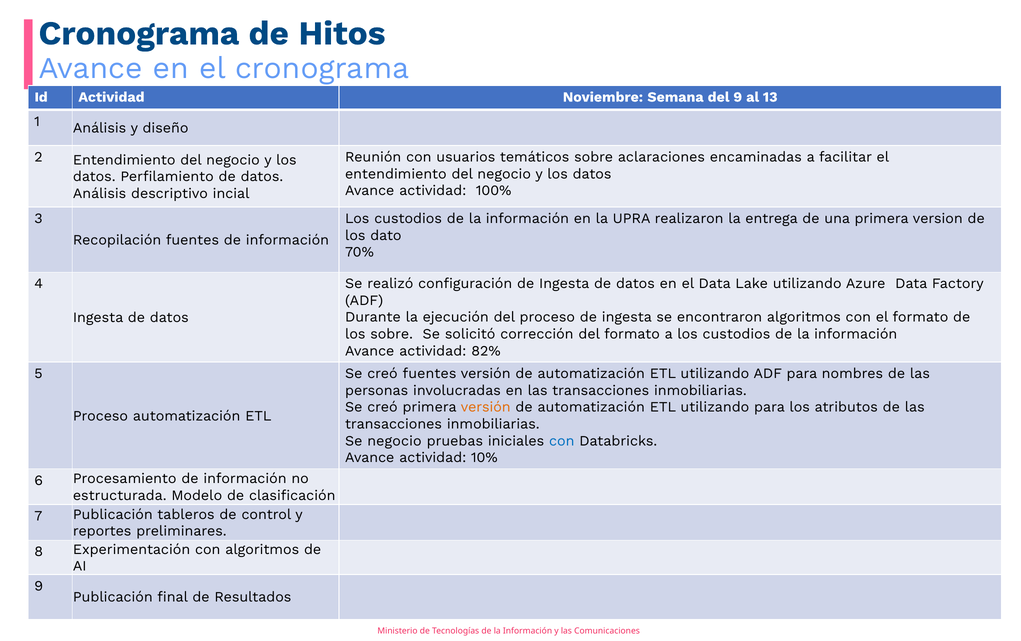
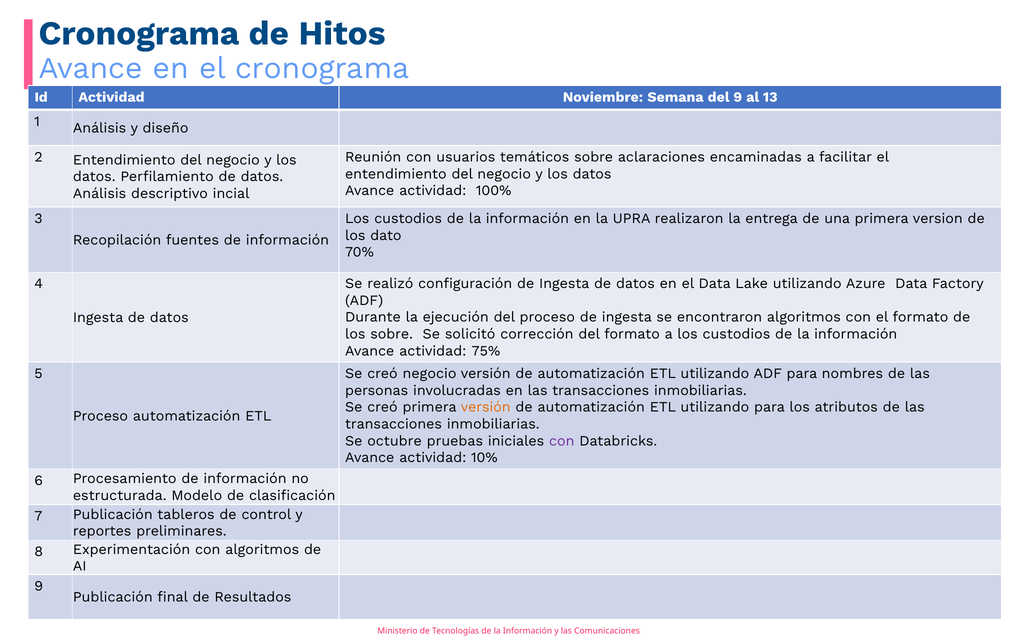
82%: 82% -> 75% (486, 351)
creó fuentes: fuentes -> negocio (430, 374)
Se negocio: negocio -> octubre (395, 441)
con colour: blue -> purple (562, 441)
